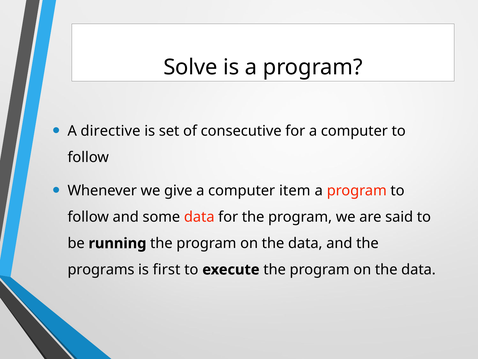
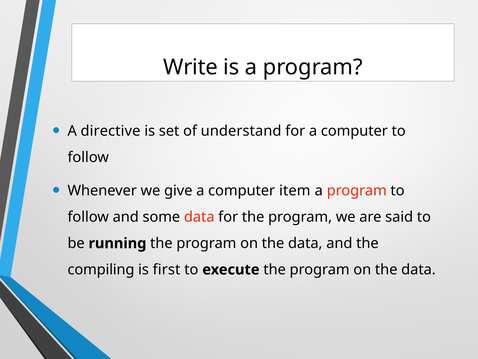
Solve: Solve -> Write (190, 67)
consecutive: consecutive -> understand (241, 131)
programs: programs -> compiling (101, 269)
